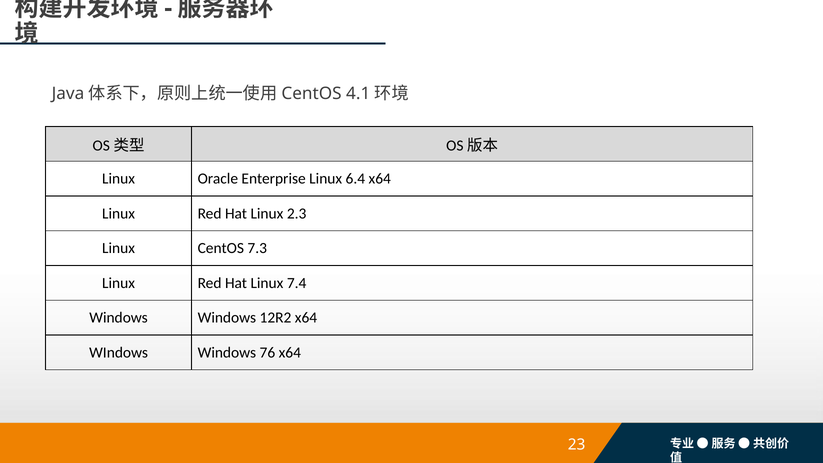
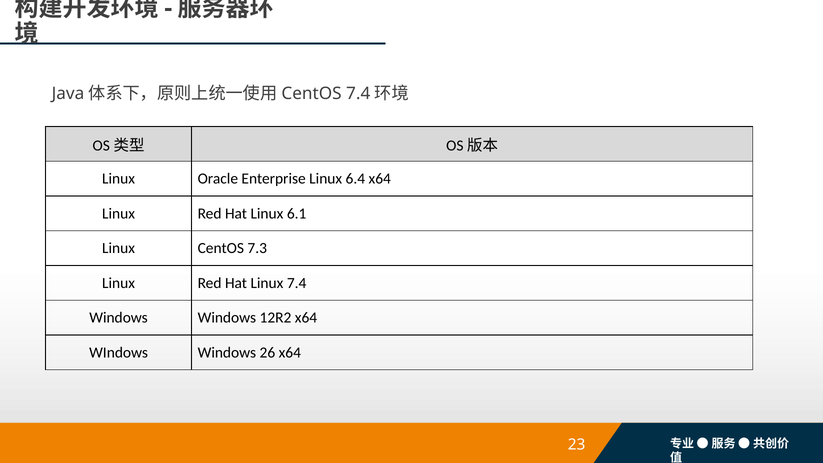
CentOS 4.1: 4.1 -> 7.4 (358, 94)
2.3: 2.3 -> 6.1 (297, 214)
76: 76 -> 26 (267, 353)
